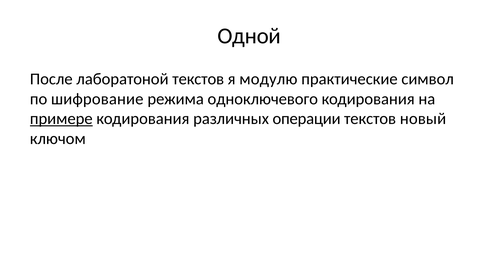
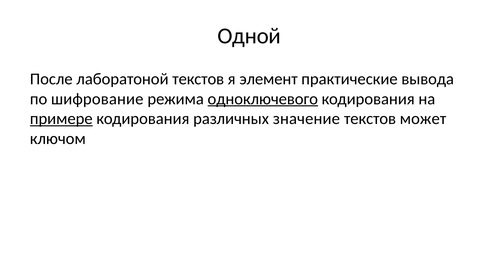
модулю: модулю -> элемент (269, 79)
символ: символ -> вывода (428, 79)
одноключевого underline: none -> present (263, 99)
операции: операции -> значение (306, 119)
новый: новый -> может (423, 119)
